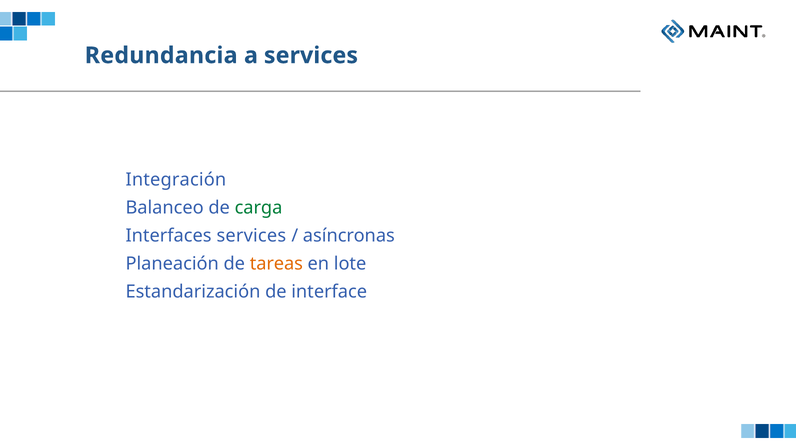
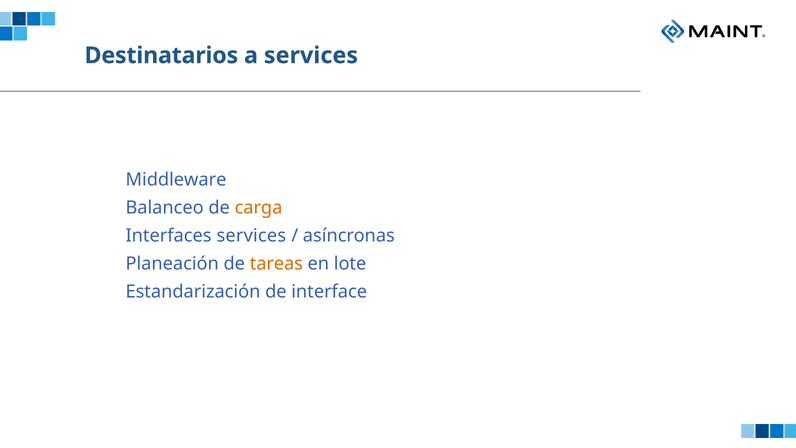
Redundancia: Redundancia -> Destinatarios (161, 55)
Integración: Integración -> Middleware (176, 180)
carga colour: green -> orange (259, 208)
